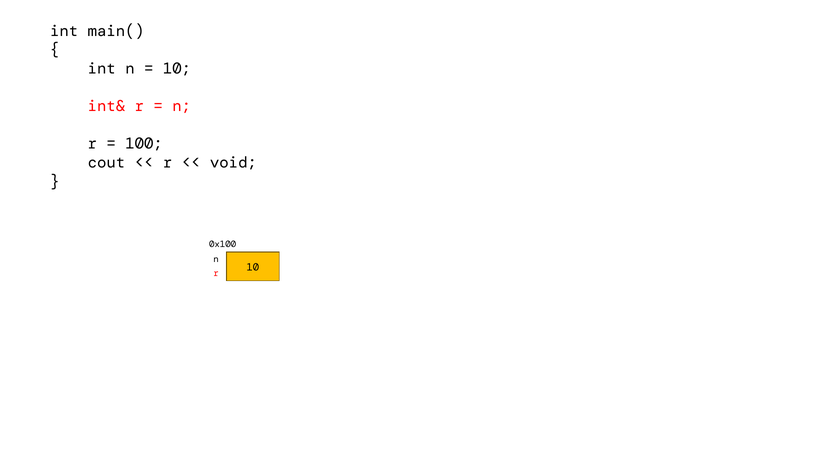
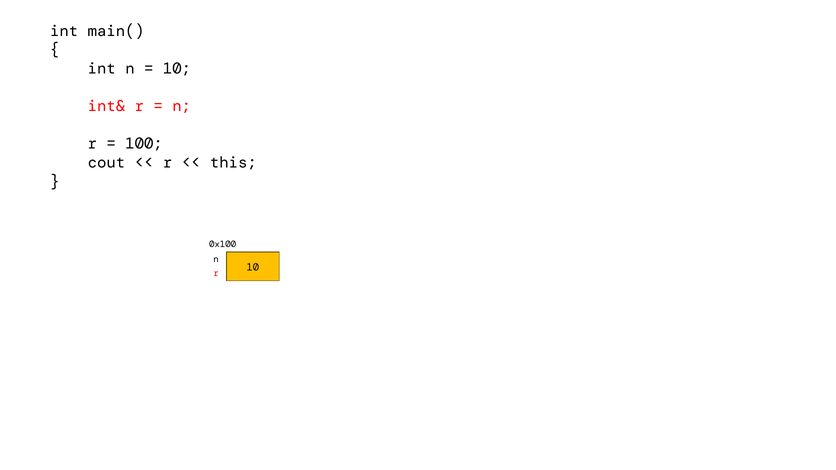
void: void -> this (233, 163)
